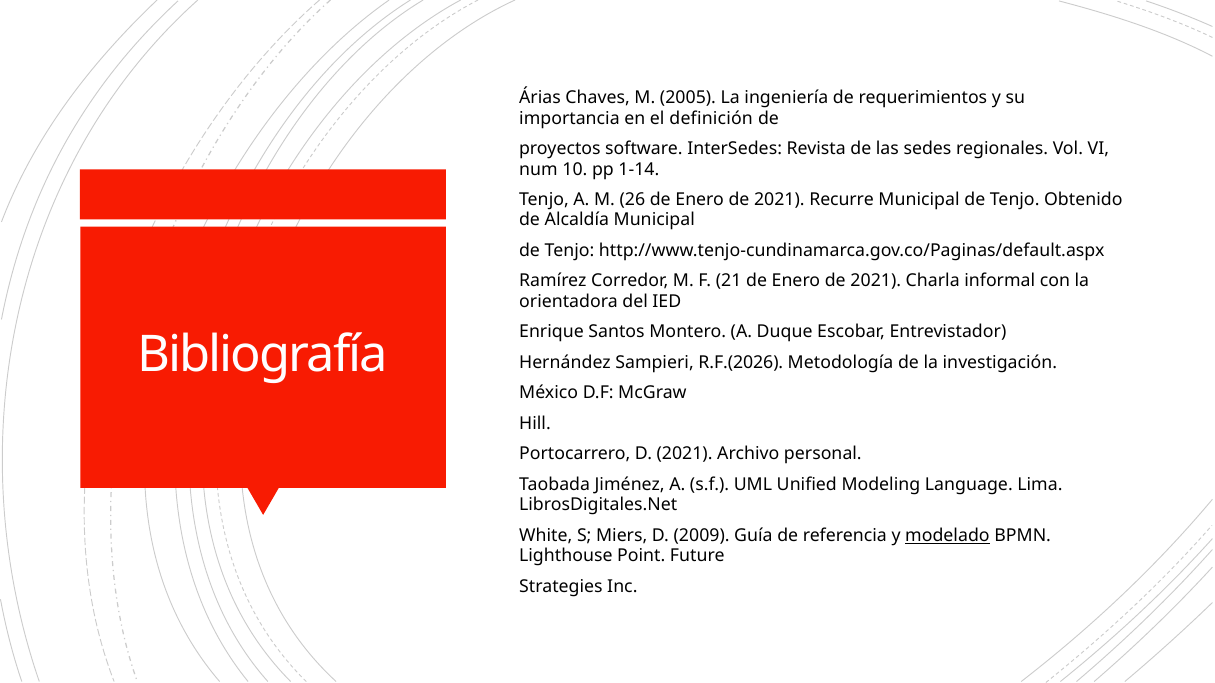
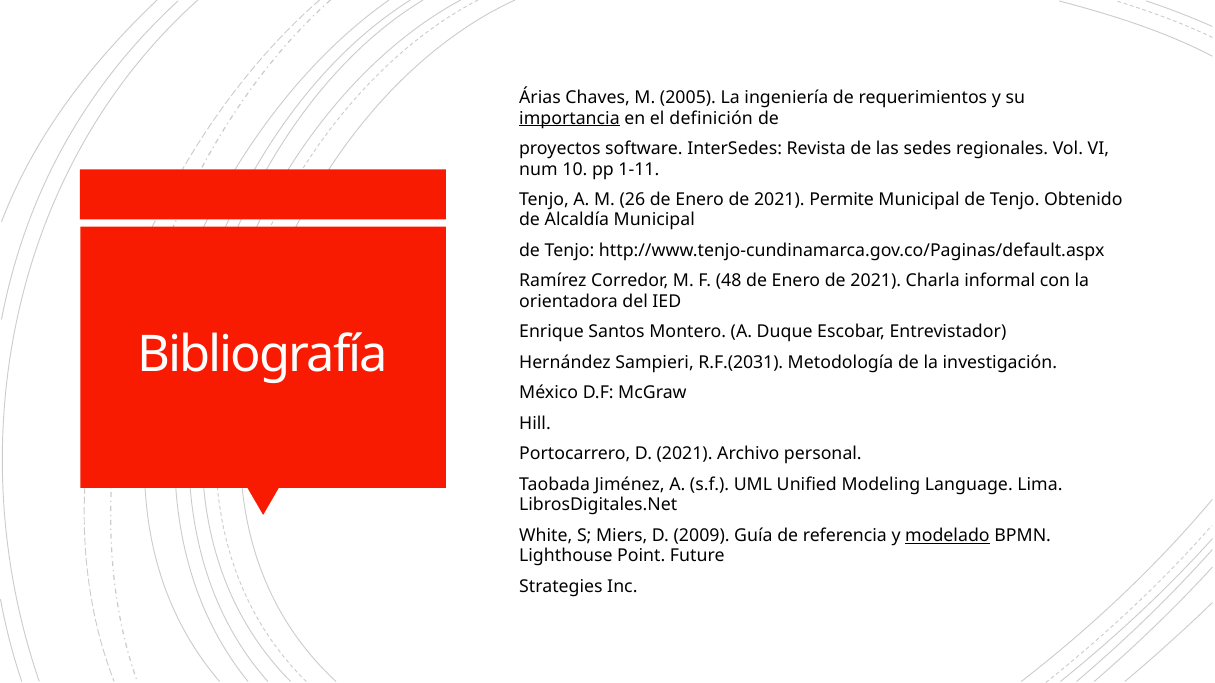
importancia underline: none -> present (569, 118)
1-14: 1-14 -> 1-11 (639, 169)
Recurre: Recurre -> Permite (842, 200)
21: 21 -> 48 (729, 281)
R.F.(2026: R.F.(2026 -> R.F.(2031 (741, 363)
